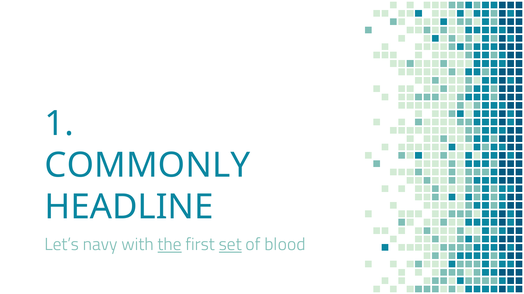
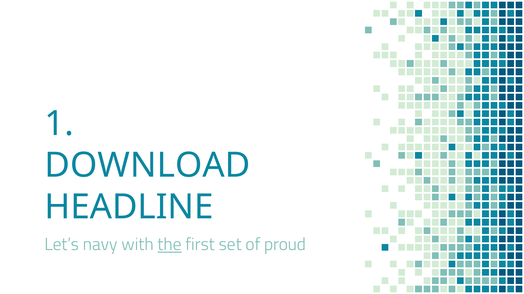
COMMONLY: COMMONLY -> DOWNLOAD (147, 166)
set underline: present -> none (230, 245)
blood: blood -> proud (285, 245)
